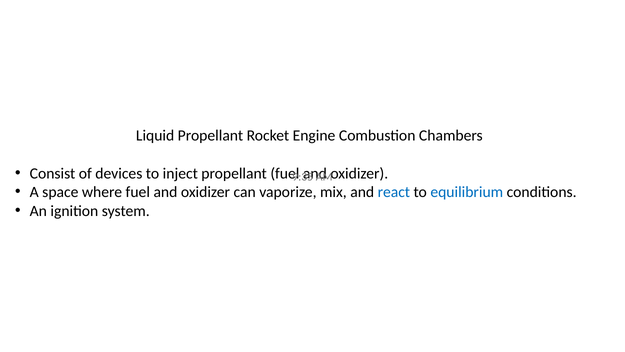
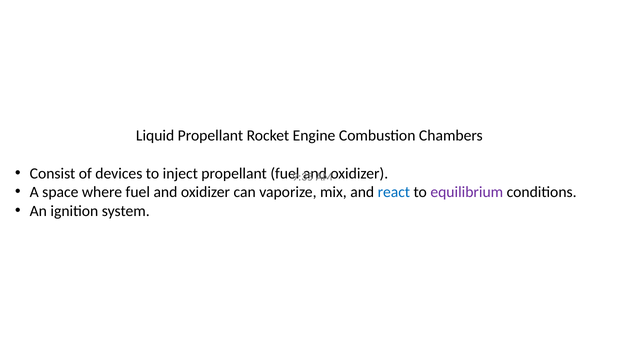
equilibrium colour: blue -> purple (467, 192)
